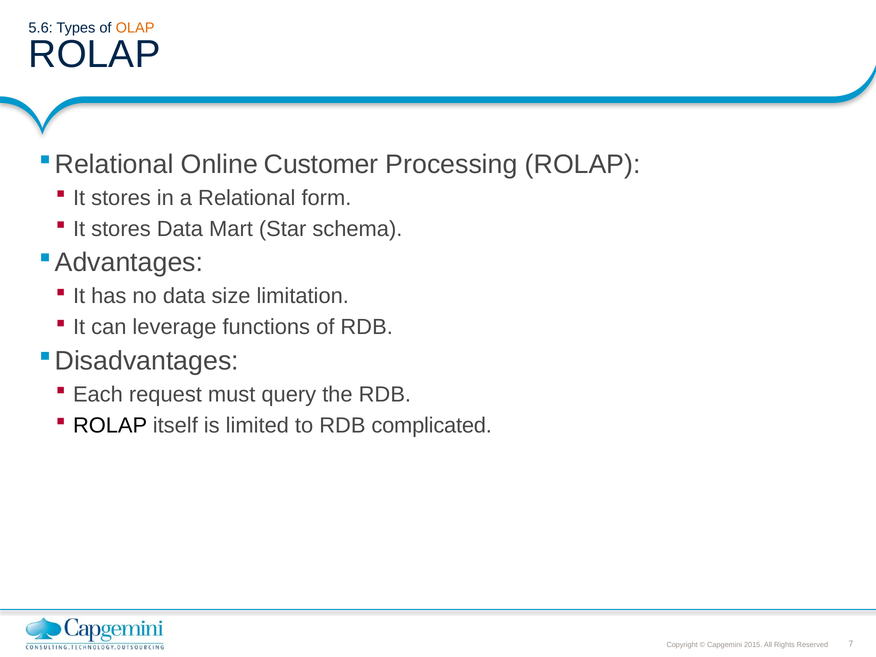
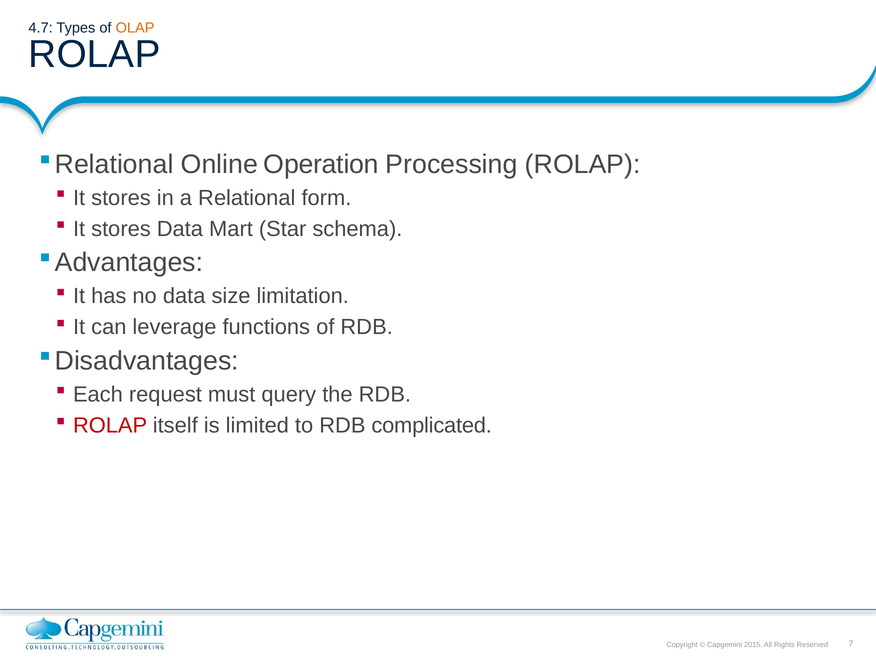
5.6: 5.6 -> 4.7 (41, 28)
Customer: Customer -> Operation (321, 164)
ROLAP colour: black -> red (110, 425)
